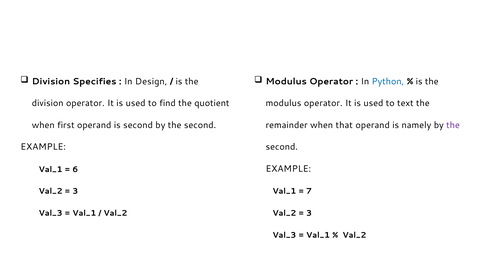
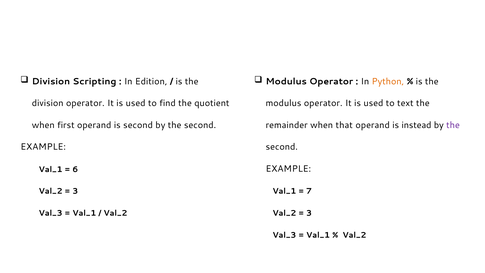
Specifies: Specifies -> Scripting (94, 81)
Design: Design -> Edition (151, 81)
Python colour: blue -> orange (388, 81)
namely: namely -> instead (416, 125)
